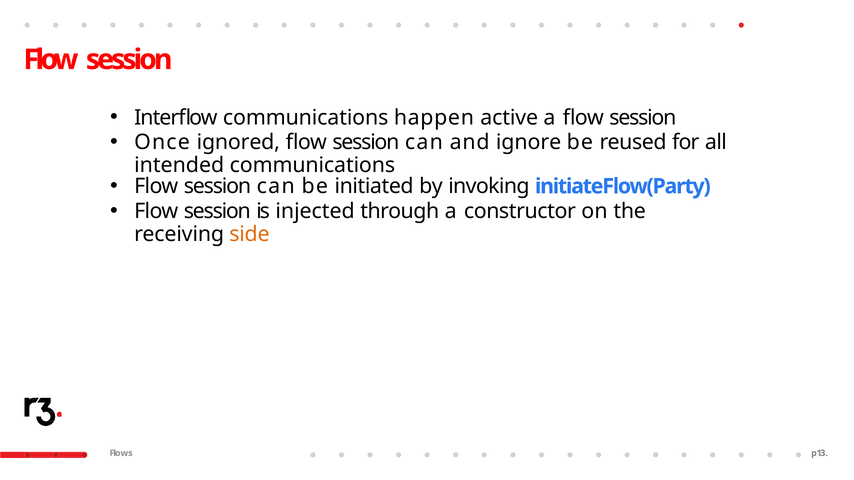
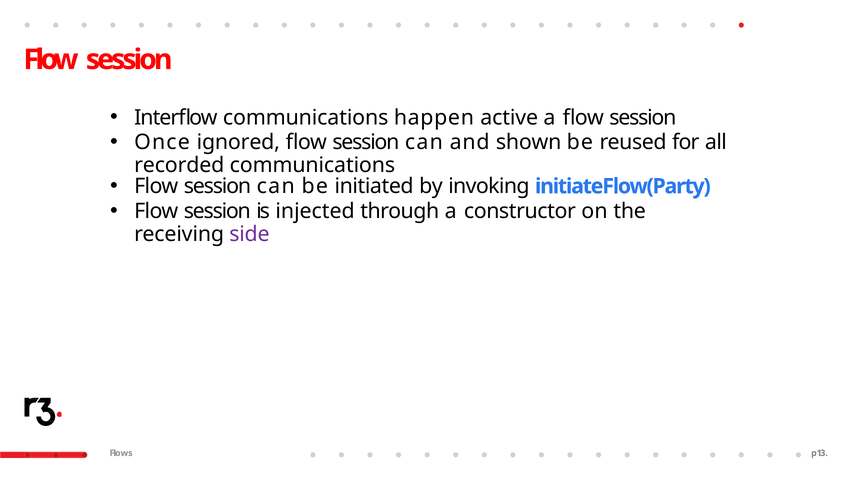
ignore: ignore -> shown (529, 142)
intended: intended -> recorded (179, 165)
side colour: orange -> purple (249, 235)
